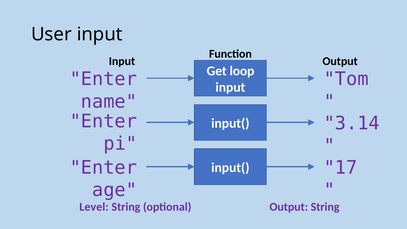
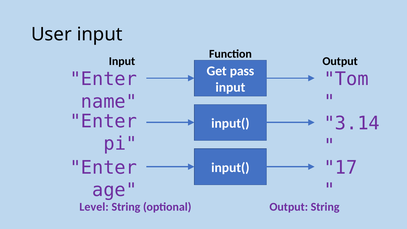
loop: loop -> pass (242, 71)
